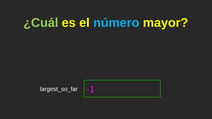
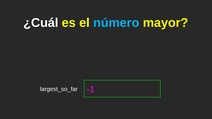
¿Cuál colour: light green -> white (41, 23)
